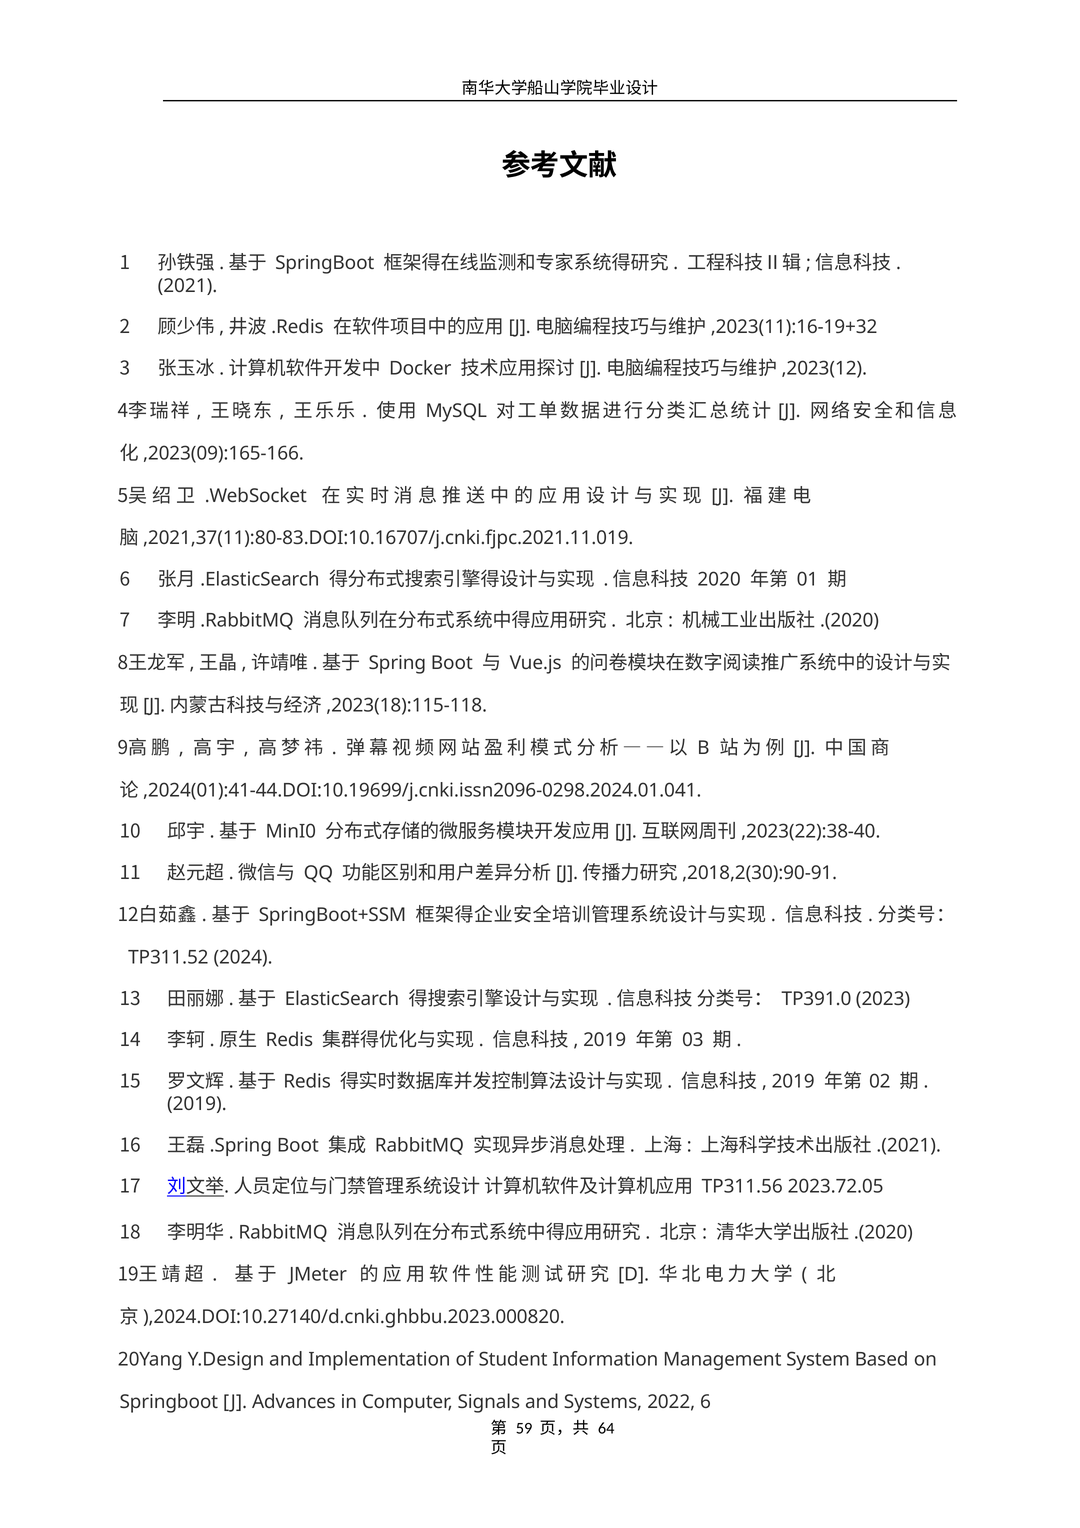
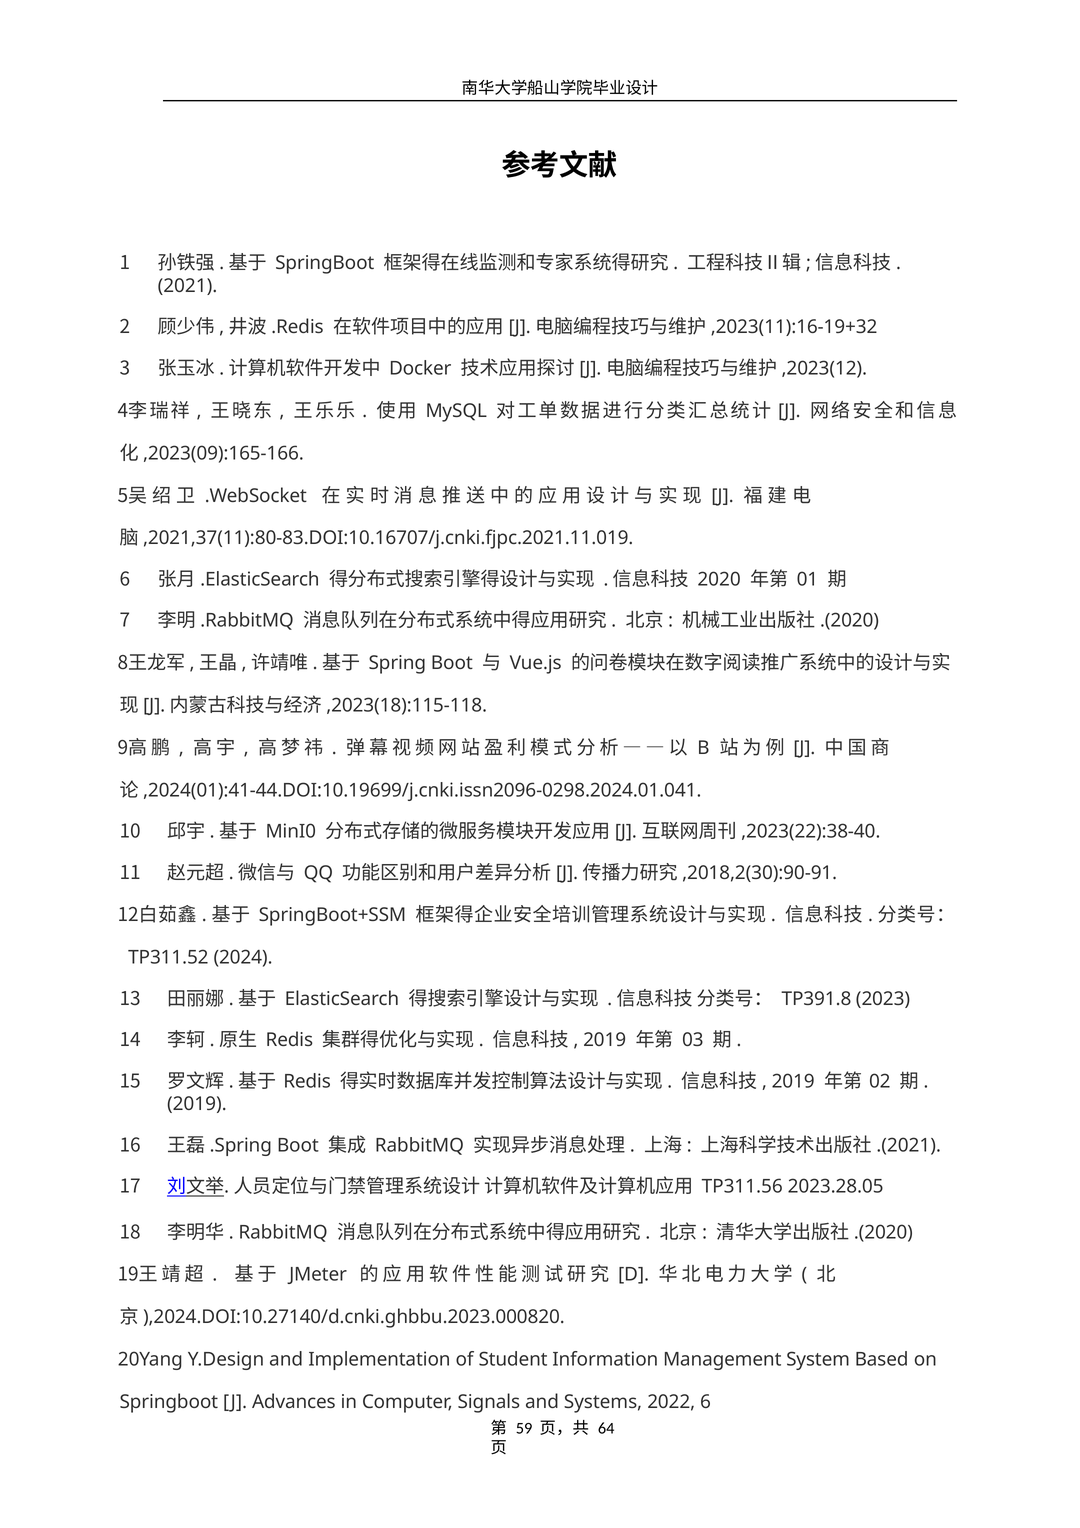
TP391.0: TP391.0 -> TP391.8 (816, 999)
2023.72.05: 2023.72.05 -> 2023.28.05 (836, 1187)
